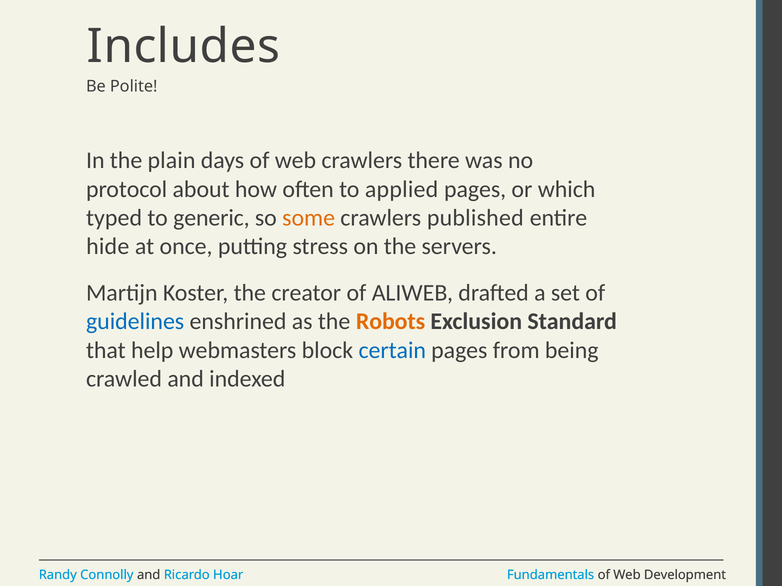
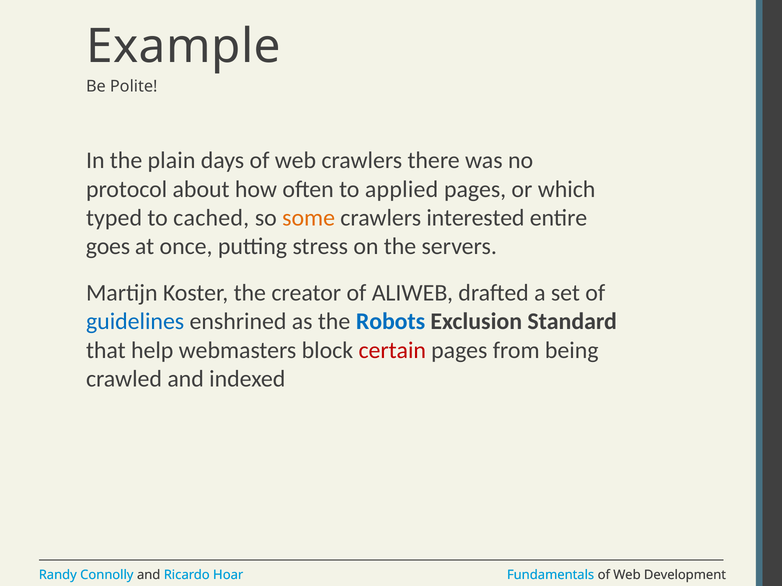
Includes: Includes -> Example (183, 46)
generic: generic -> cached (211, 218)
published: published -> interested (475, 218)
hide: hide -> goes (108, 247)
Robots colour: orange -> blue (391, 322)
certain colour: blue -> red (392, 350)
